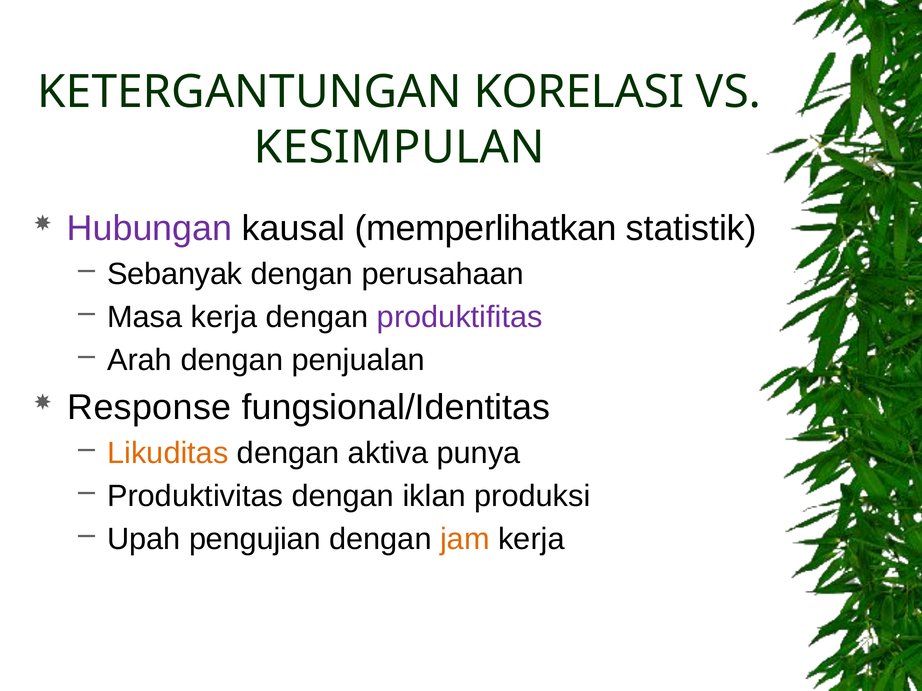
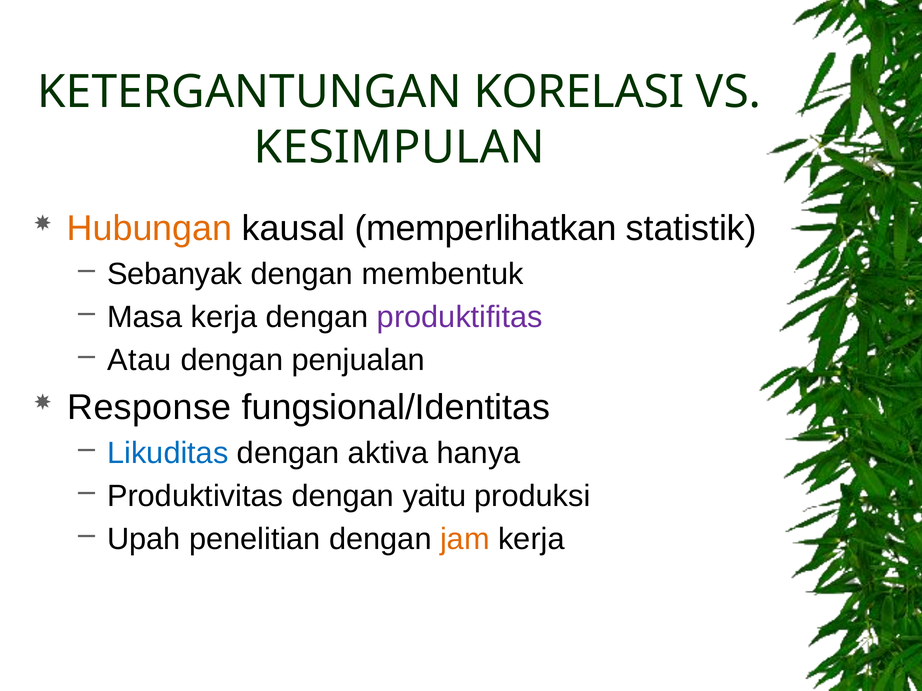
Hubungan colour: purple -> orange (149, 228)
perusahaan: perusahaan -> membentuk (443, 274)
Arah: Arah -> Atau (139, 360)
Likuditas colour: orange -> blue (168, 453)
punya: punya -> hanya (479, 453)
iklan: iklan -> yaitu (434, 496)
pengujian: pengujian -> penelitian (255, 539)
